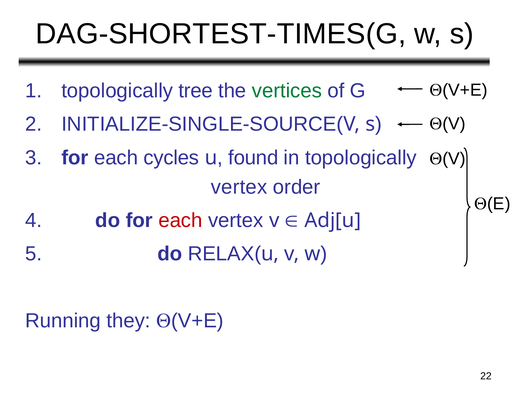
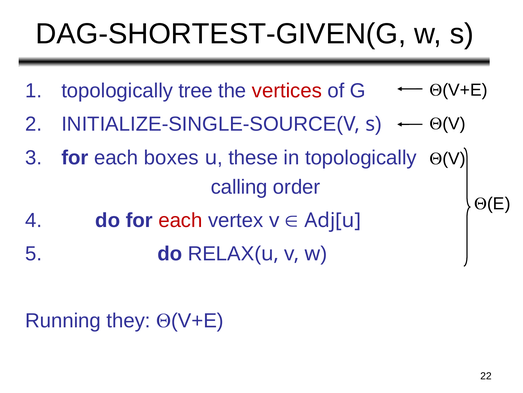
DAG-SHORTEST-TIMES(G: DAG-SHORTEST-TIMES(G -> DAG-SHORTEST-GIVEN(G (221, 34)
vertices colour: green -> red (287, 91)
cycles: cycles -> boxes (171, 157)
found: found -> these (253, 157)
vertex: vertex -> calling (239, 187)
